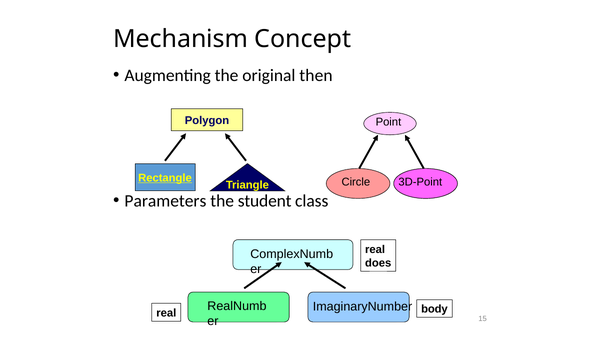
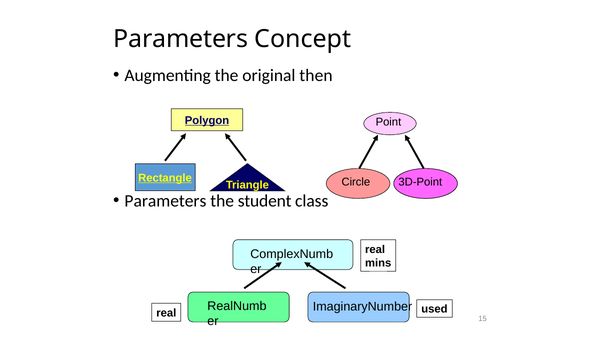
Mechanism: Mechanism -> Parameters (181, 39)
Polygon underline: none -> present (207, 121)
does: does -> mins (378, 263)
body: body -> used (434, 310)
